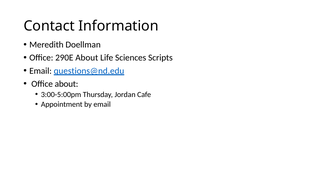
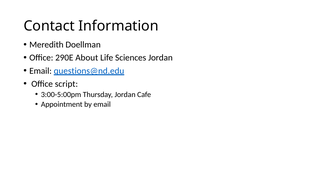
Sciences Scripts: Scripts -> Jordan (160, 58)
Office about: about -> script (66, 84)
